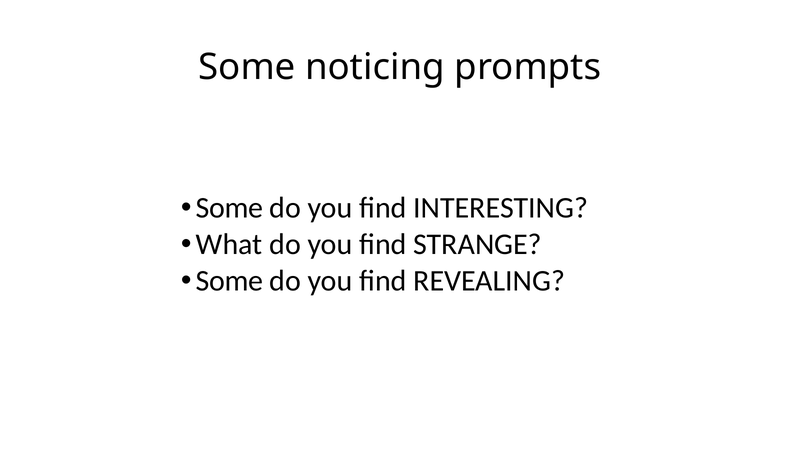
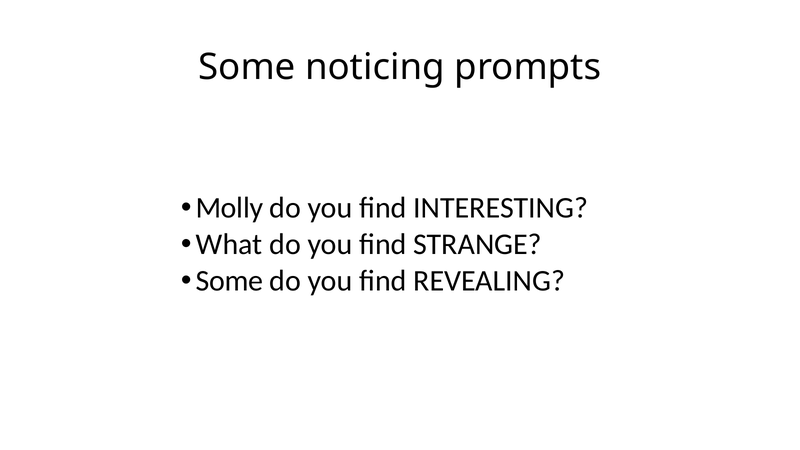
Some: Some -> Molly (229, 208)
